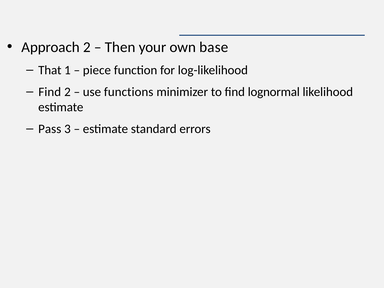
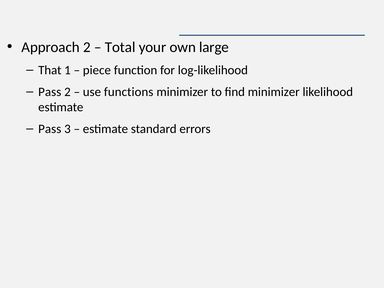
Then: Then -> Total (120, 47)
base: base -> large (214, 47)
Find: Find -> Pass (50, 92)
find lognormal: lognormal -> minimizer (274, 92)
